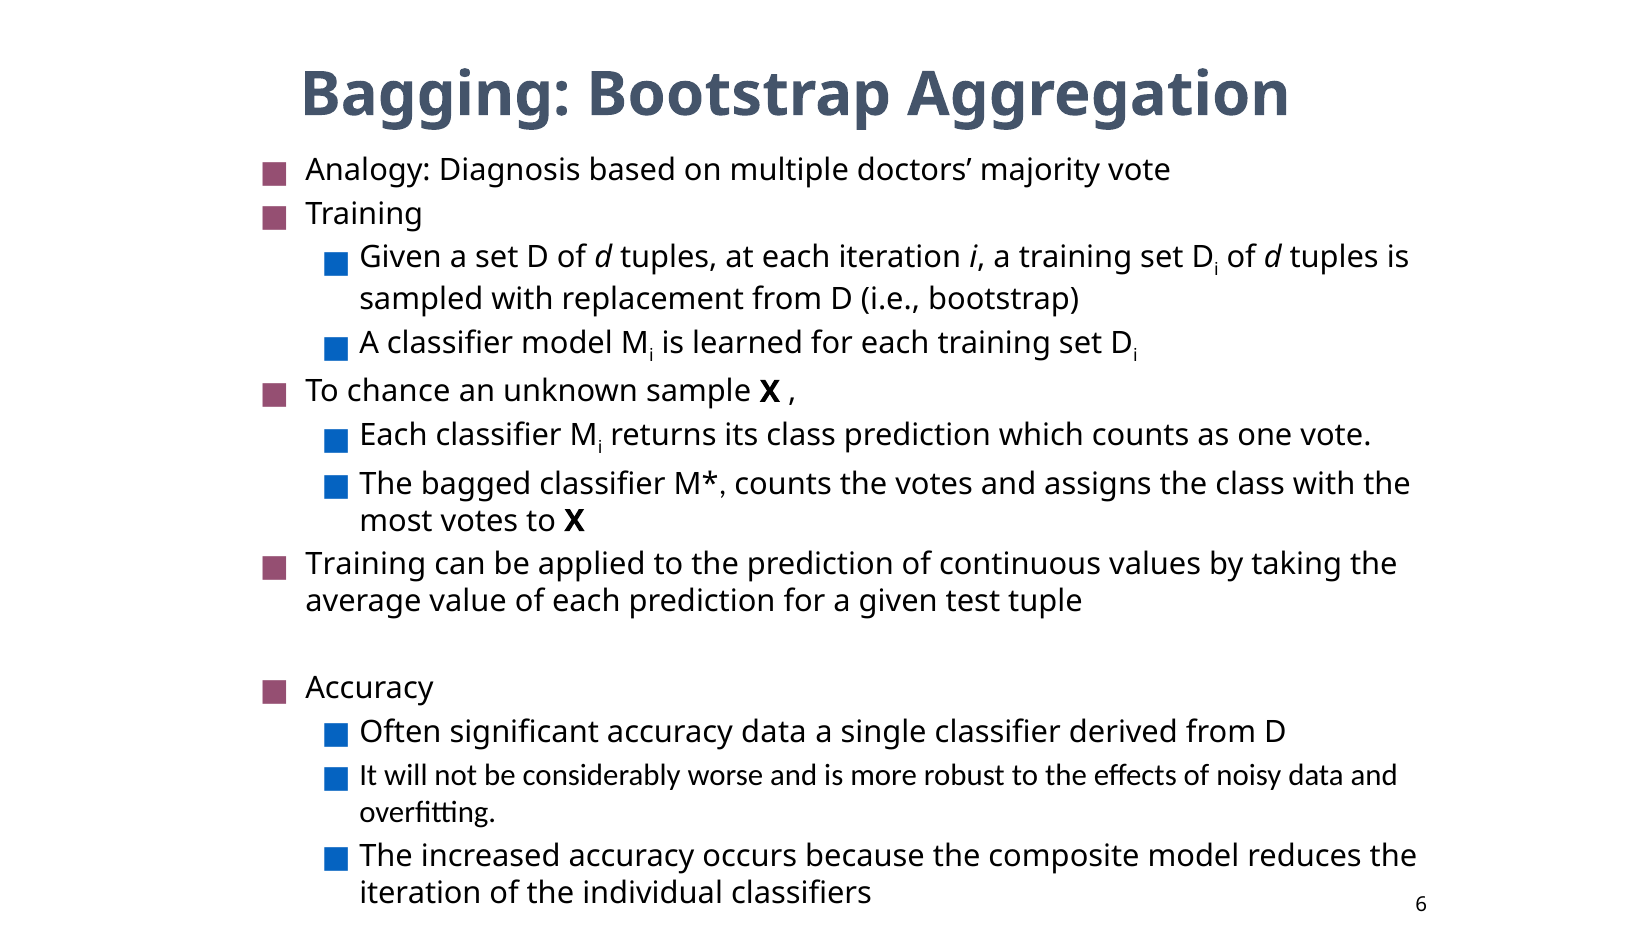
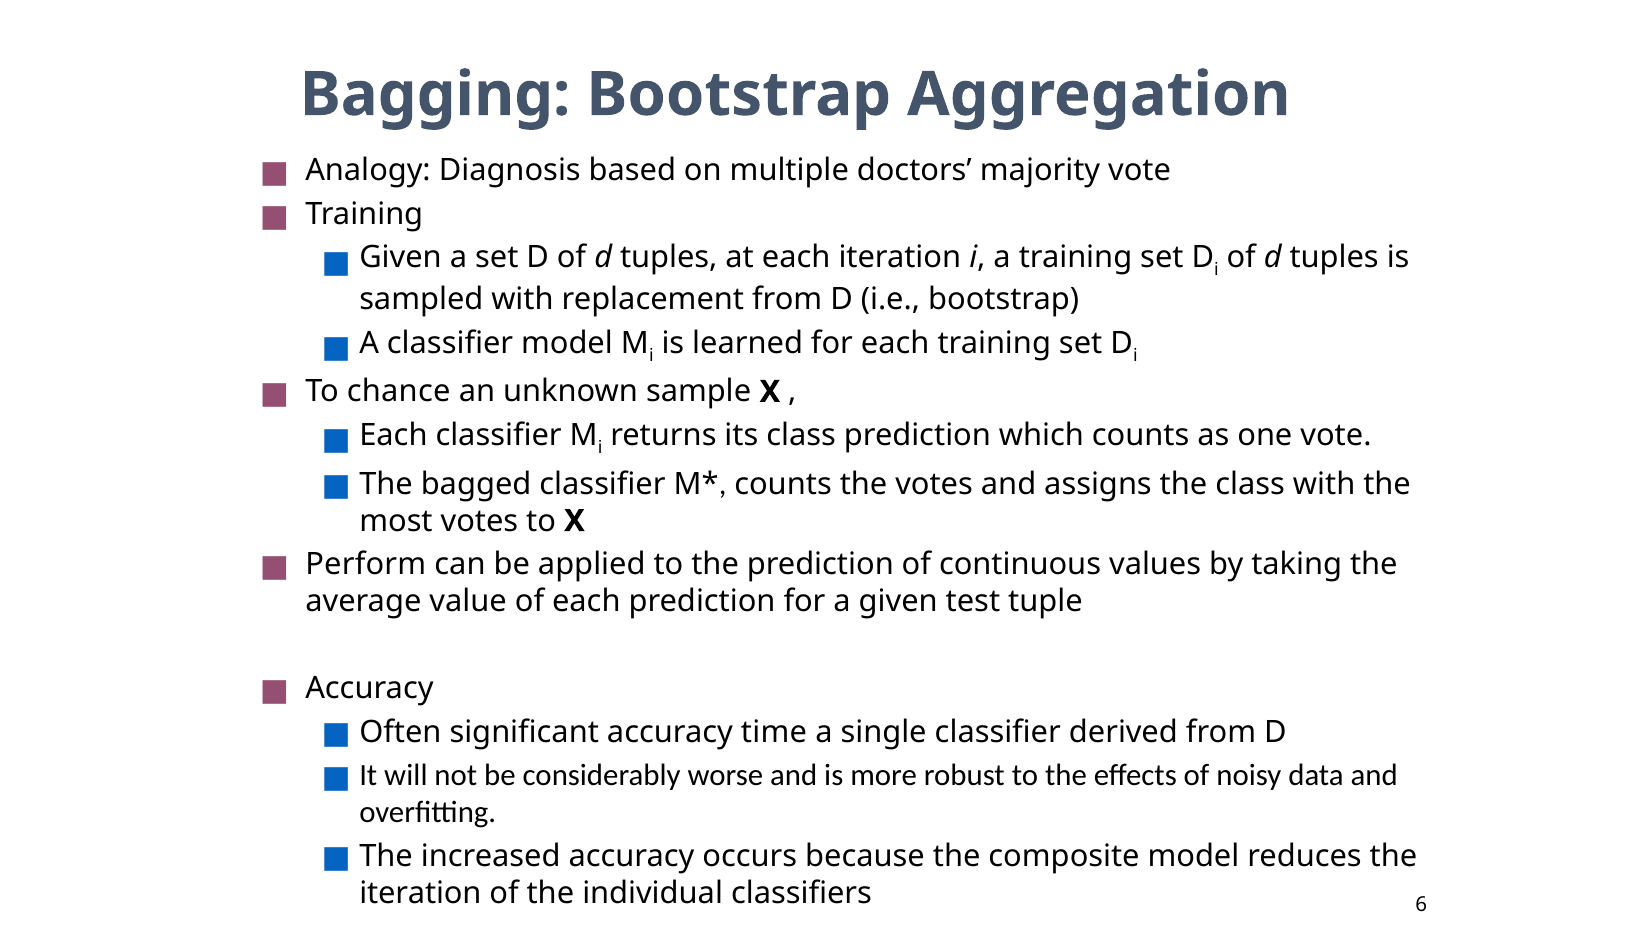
Training: Training -> Perform (366, 565)
accuracy data: data -> time (774, 732)
